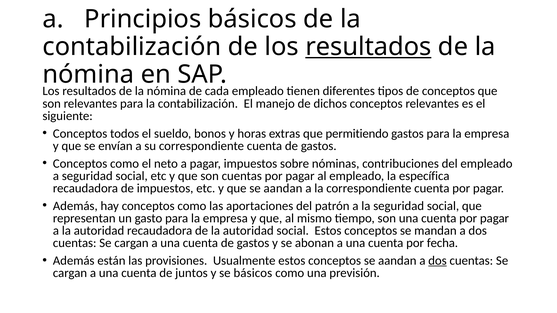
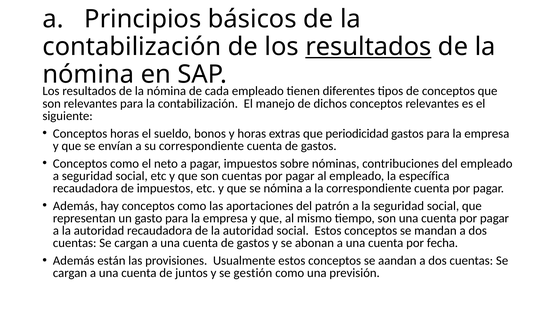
Conceptos todos: todos -> horas (125, 134)
permitiendo: permitiendo -> periodicidad (357, 134)
que se aandan: aandan -> nómina (283, 188)
dos underline: present -> none (437, 261)
se básicos: básicos -> gestión (253, 273)
